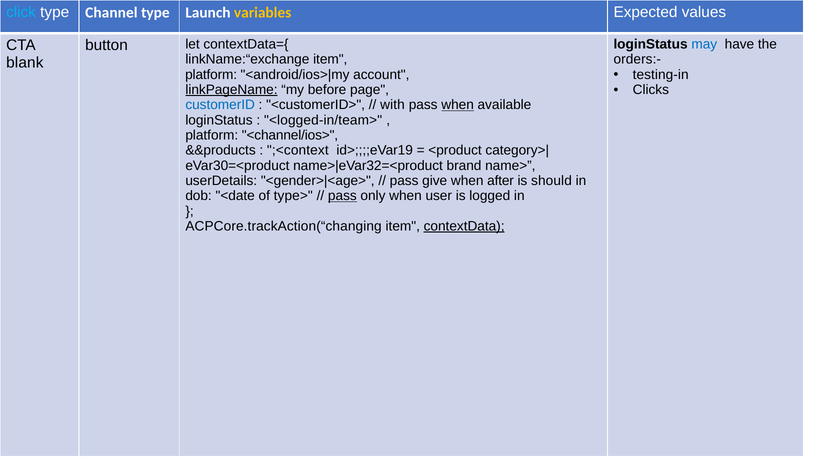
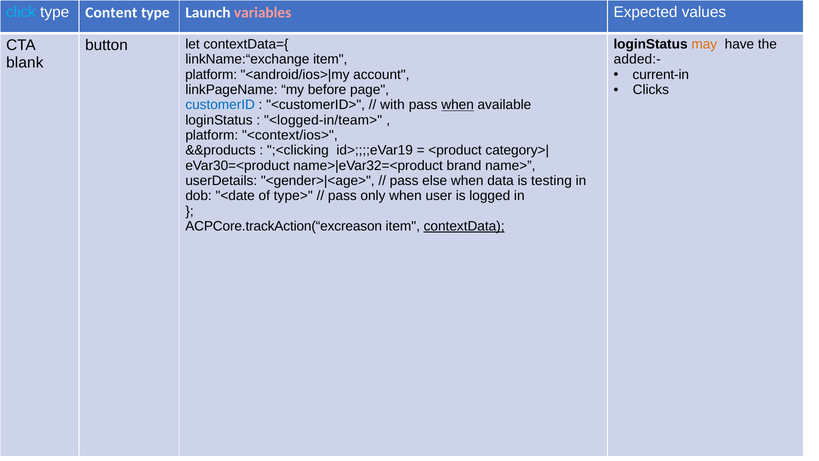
Channel: Channel -> Content (111, 13)
variables colour: yellow -> pink (263, 13)
may colour: blue -> orange (704, 44)
orders:-: orders:- -> added:- (637, 59)
testing-in: testing-in -> current-in (661, 74)
linkPageName underline: present -> none (231, 90)
<channel/ios>: <channel/ios> -> <context/ios> (290, 135)
;<context: ;<context -> ;<clicking (298, 150)
give: give -> else (435, 181)
after: after -> data (500, 181)
should: should -> testing (551, 181)
pass underline: present -> none (342, 196)
ACPCore.trackAction(“changing: ACPCore.trackAction(“changing -> ACPCore.trackAction(“excreason (284, 226)
